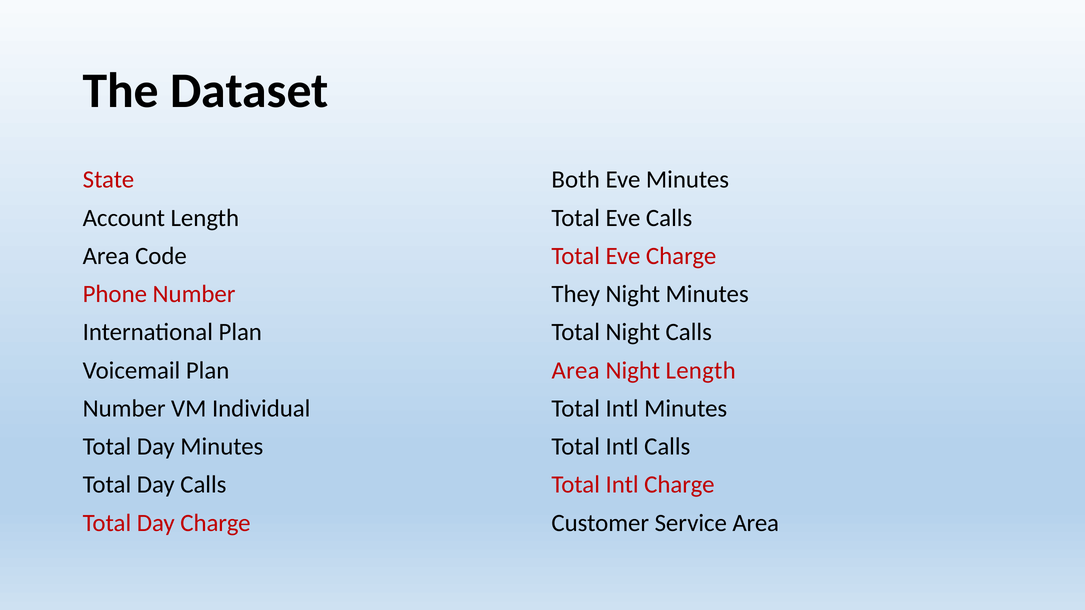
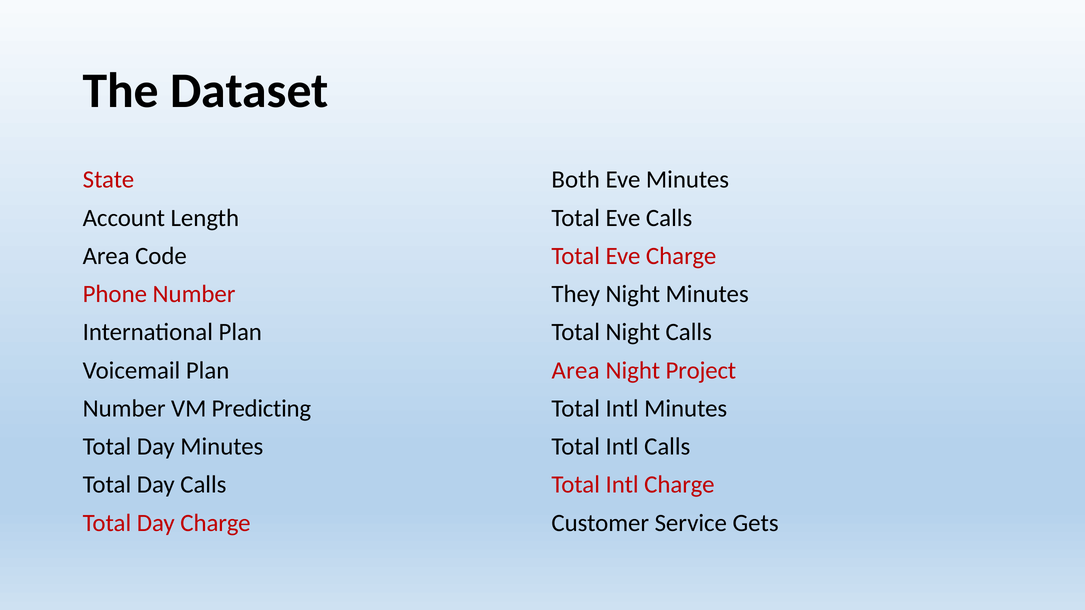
Night Length: Length -> Project (701, 371)
Individual: Individual -> Predicting (261, 409)
Service Area: Area -> Gets (756, 523)
